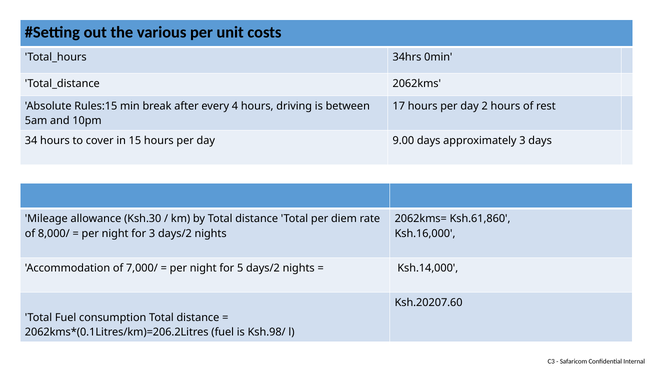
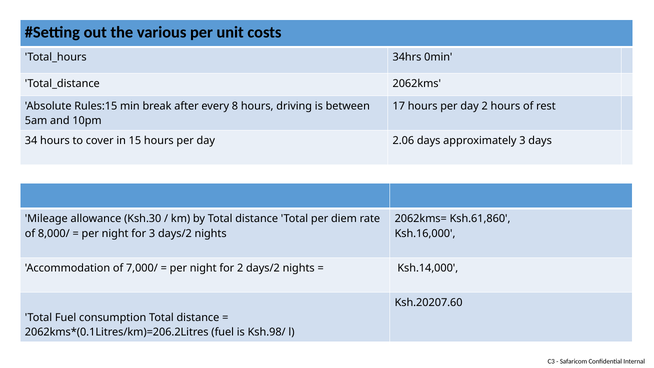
4: 4 -> 8 (235, 106)
9.00: 9.00 -> 2.06 (403, 141)
for 5: 5 -> 2 (240, 268)
